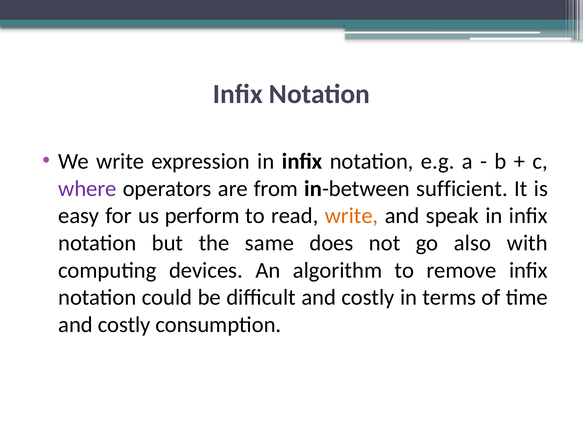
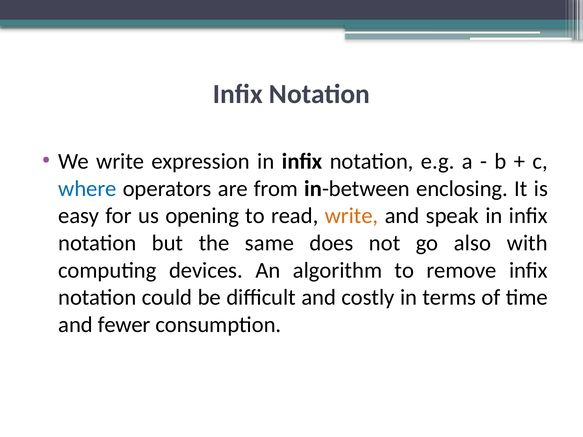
where colour: purple -> blue (87, 189)
sufficient: sufficient -> enclosing (462, 189)
perform: perform -> opening (202, 216)
costly: costly -> fewer (124, 325)
